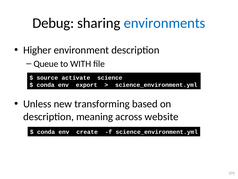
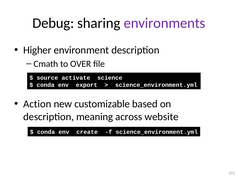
environments colour: blue -> purple (165, 23)
Queue: Queue -> Cmath (46, 64)
WITH: WITH -> OVER (81, 64)
Unless: Unless -> Action (37, 104)
transforming: transforming -> customizable (102, 104)
